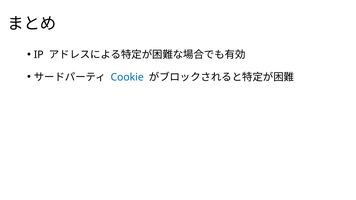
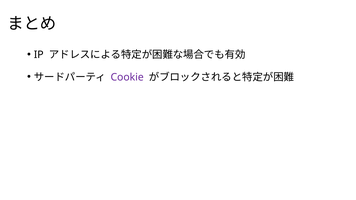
Cookie colour: blue -> purple (127, 77)
